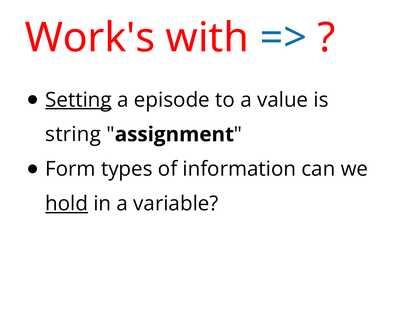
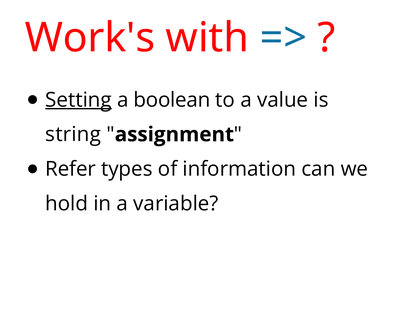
episode: episode -> boolean (172, 100)
Form: Form -> Refer (71, 169)
hold underline: present -> none (67, 204)
